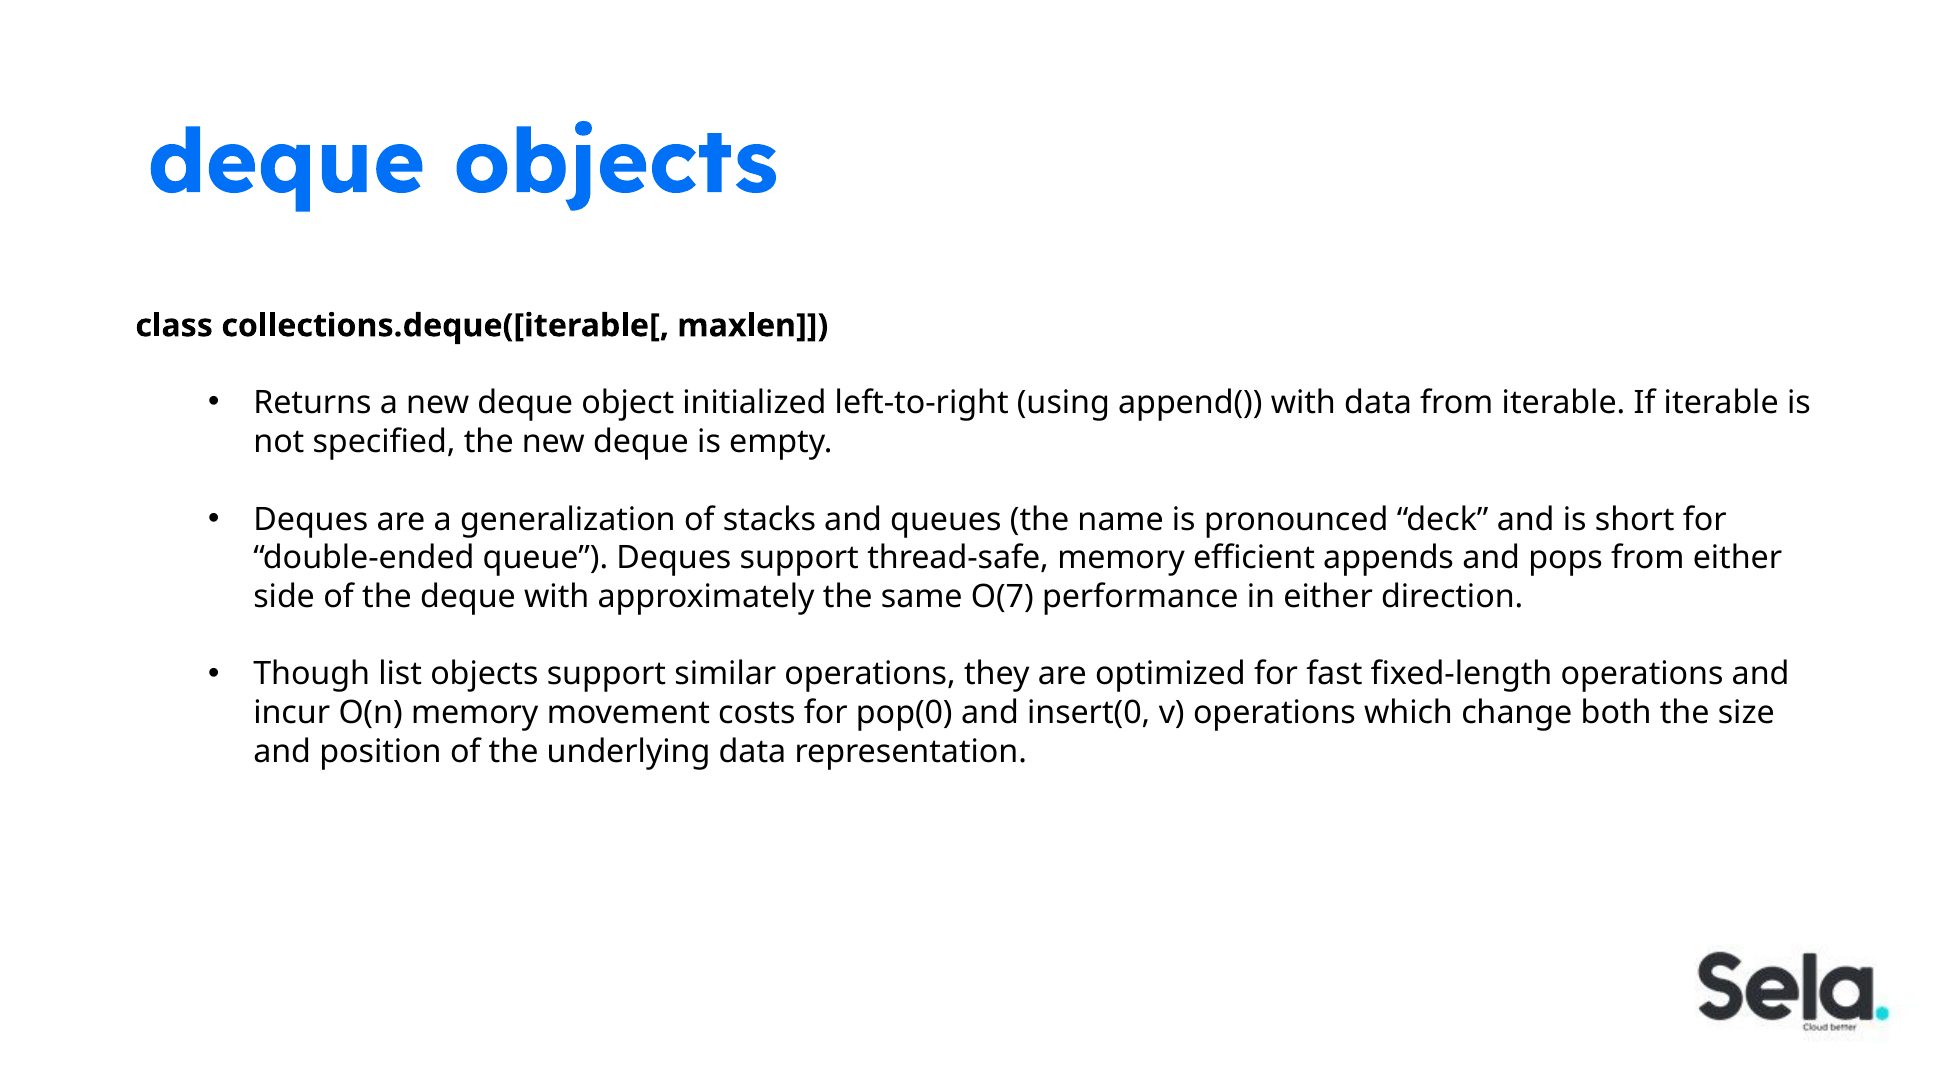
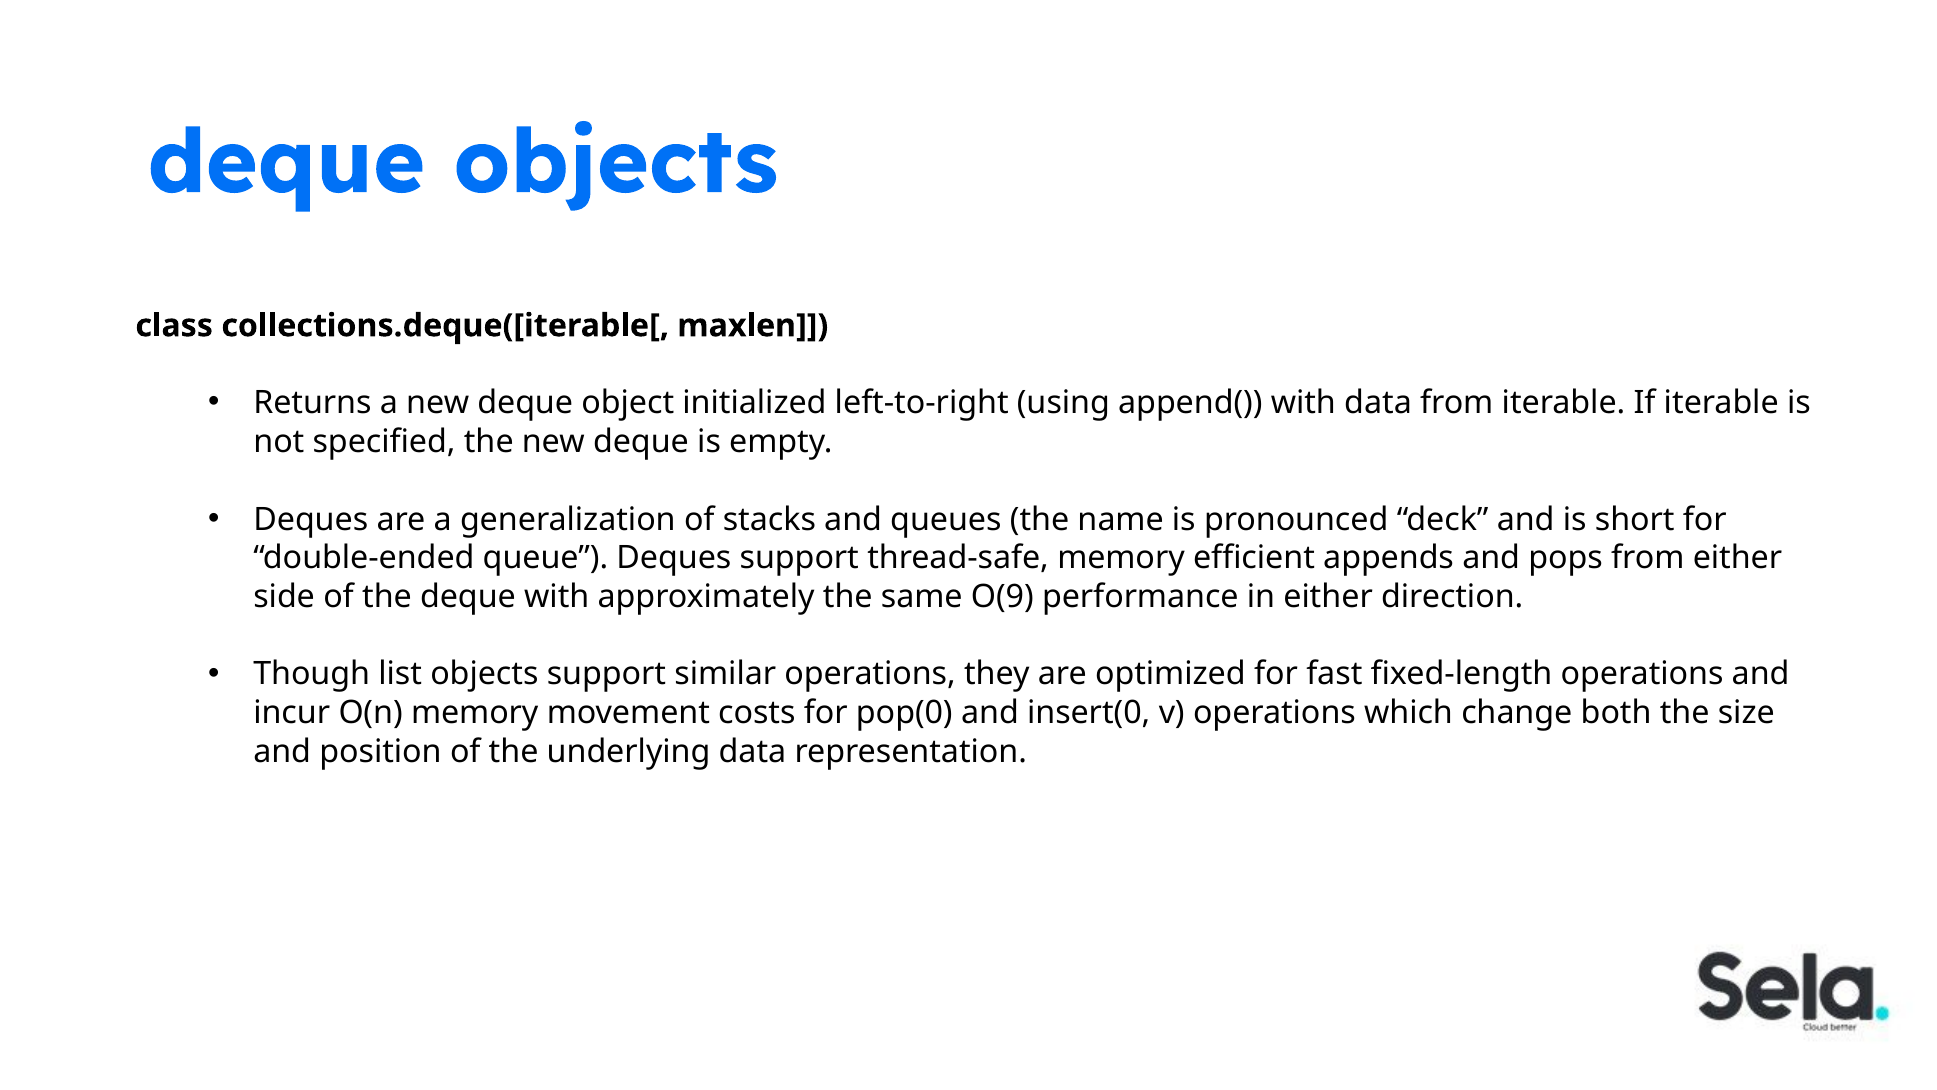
O(7: O(7 -> O(9 (1002, 597)
